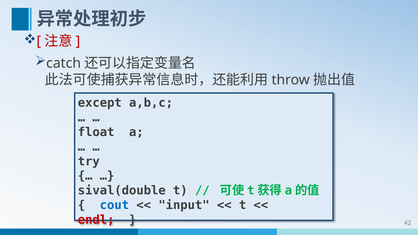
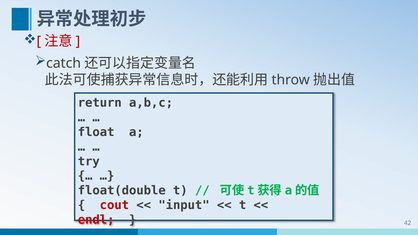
except: except -> return (100, 103)
sival(double: sival(double -> float(double (122, 191)
cout colour: blue -> red (114, 205)
